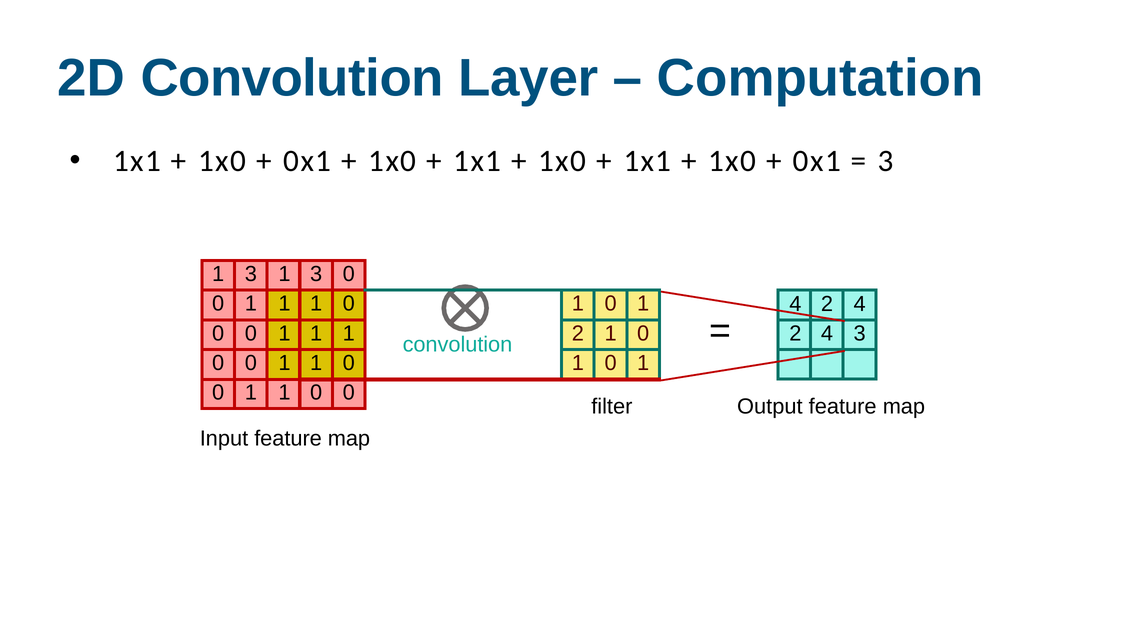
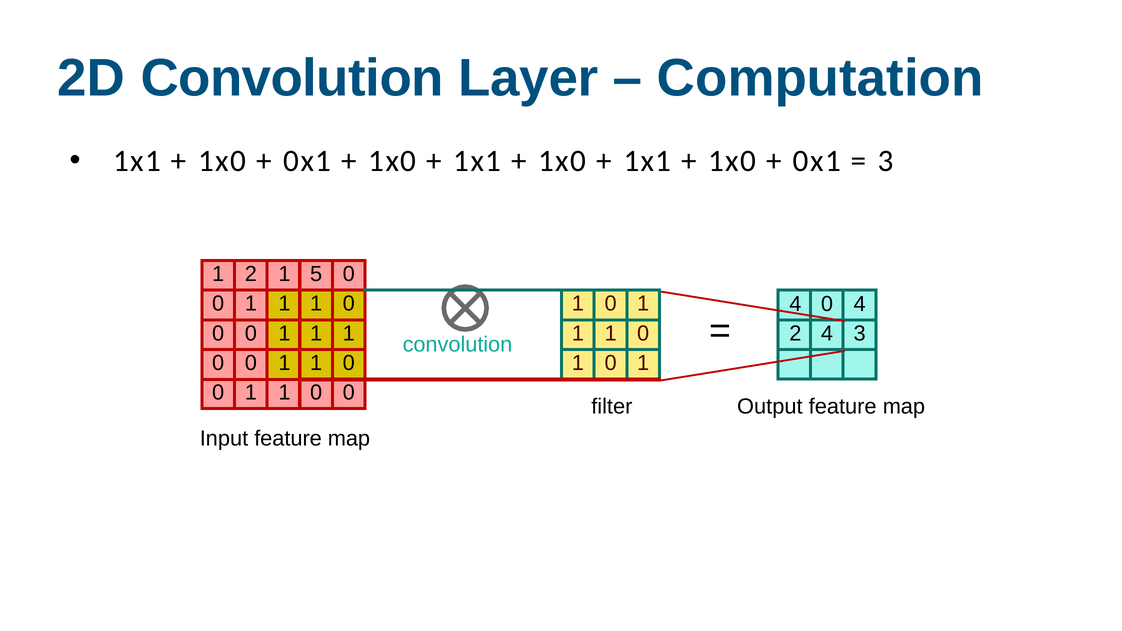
3: 3 -> 2 (251, 274)
3: 3 -> 5 (316, 274)
2: 2 -> 0 (827, 304)
2: 2 -> 1 (578, 333)
